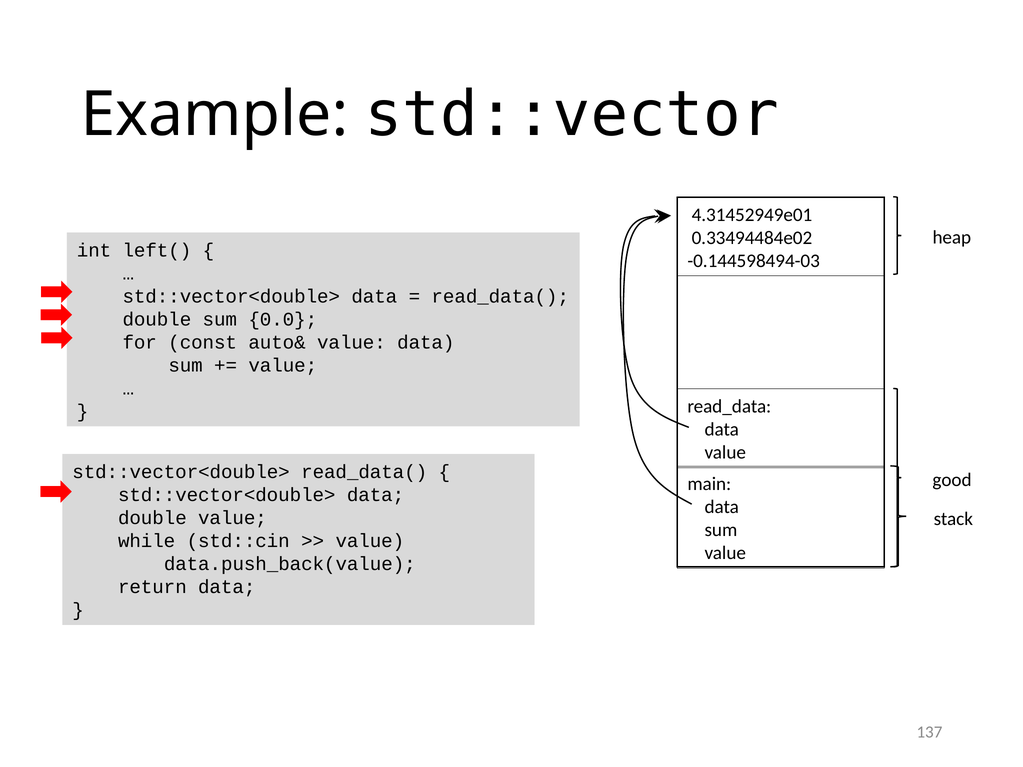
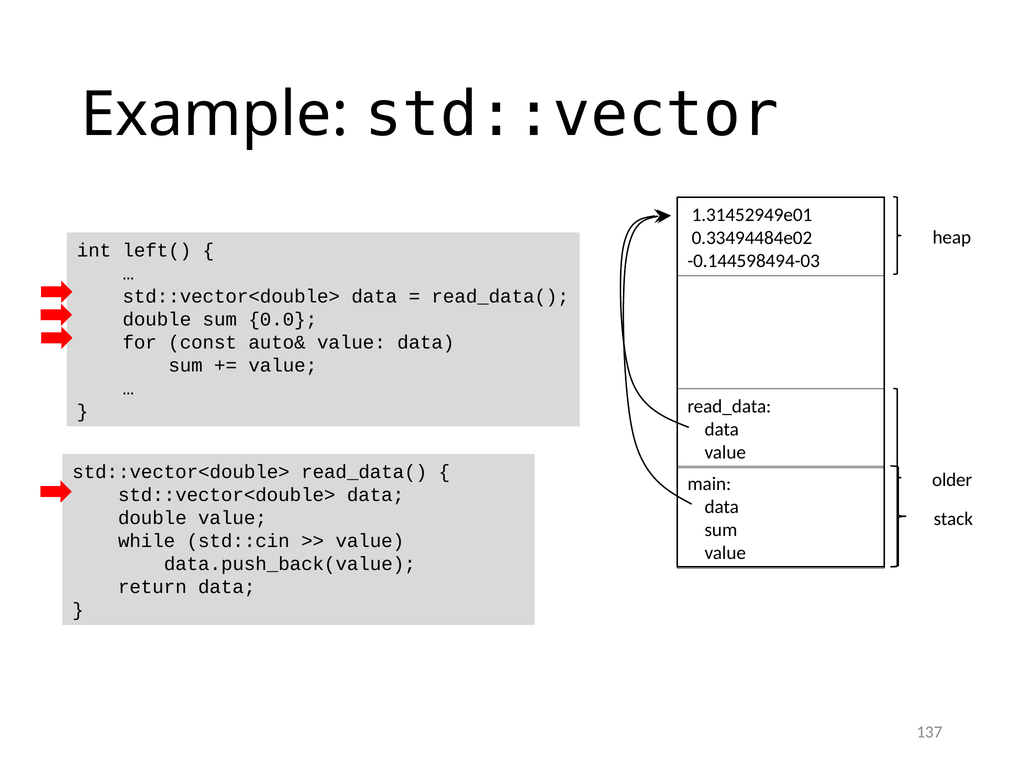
4.31452949e01: 4.31452949e01 -> 1.31452949e01 (752, 215)
good: good -> older (952, 480)
